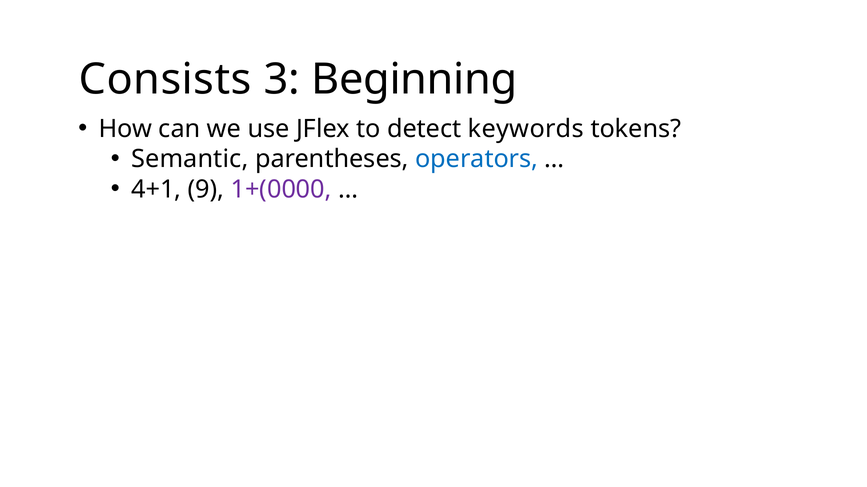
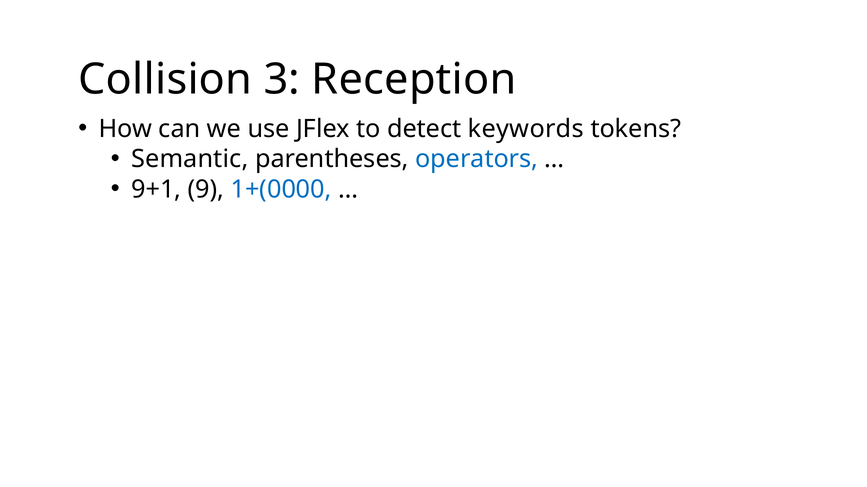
Consists: Consists -> Collision (165, 80)
Beginning: Beginning -> Reception (414, 80)
4+1: 4+1 -> 9+1 (156, 190)
1+(0000 colour: purple -> blue (281, 190)
